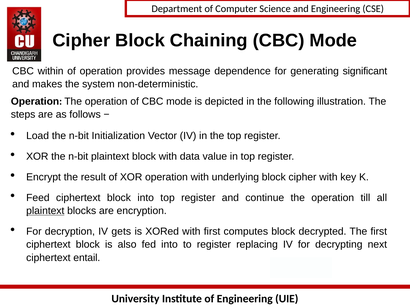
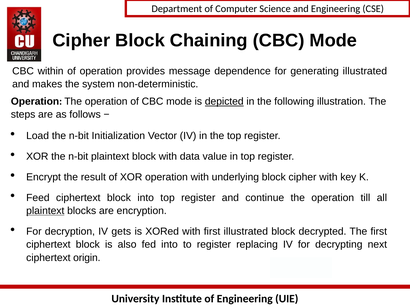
generating significant: significant -> illustrated (365, 71)
depicted underline: none -> present (224, 102)
first computes: computes -> illustrated (246, 232)
entail: entail -> origin (87, 258)
